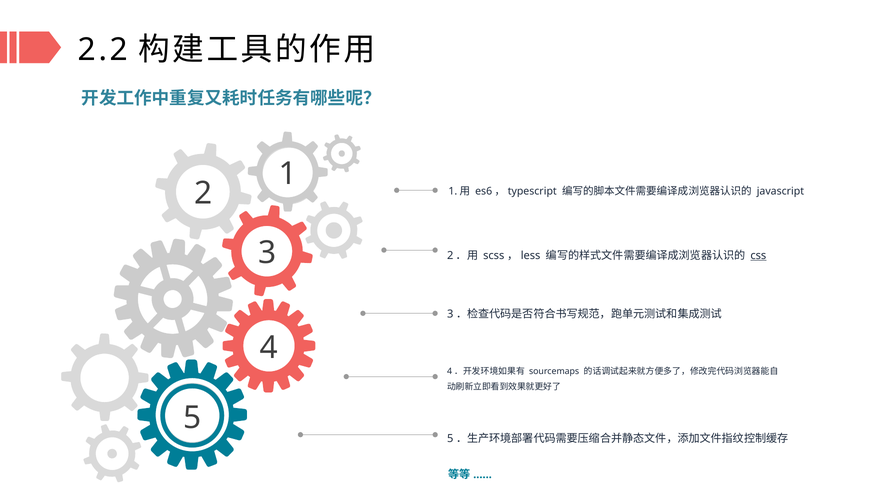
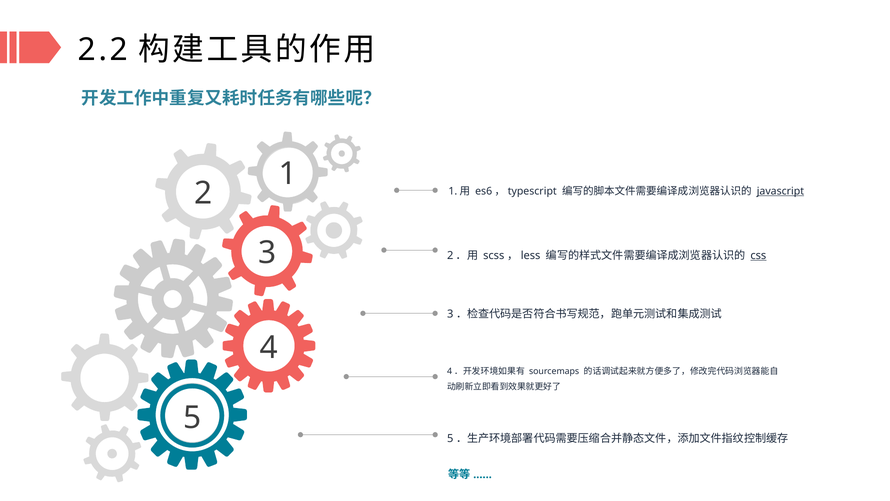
javascript underline: none -> present (780, 191)
